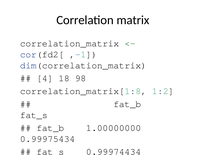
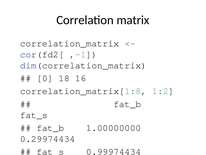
4: 4 -> 0 (45, 78)
98: 98 -> 16 (81, 78)
0.99975434: 0.99975434 -> 0.29974434 (48, 138)
